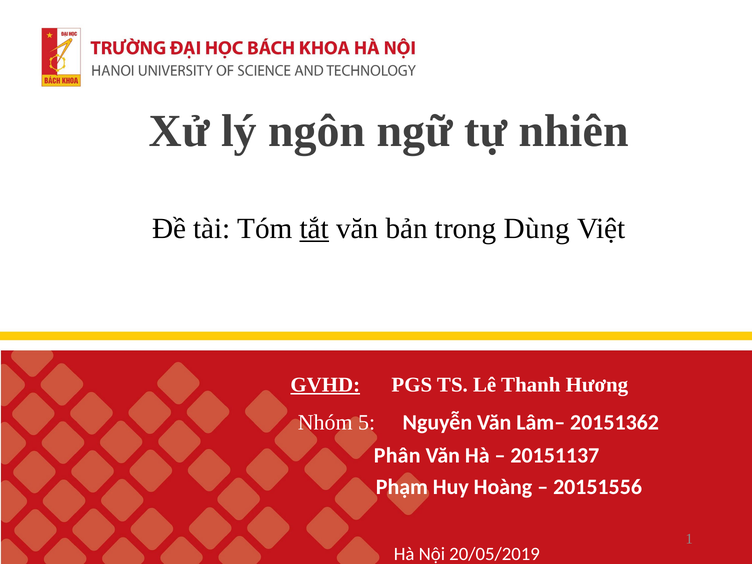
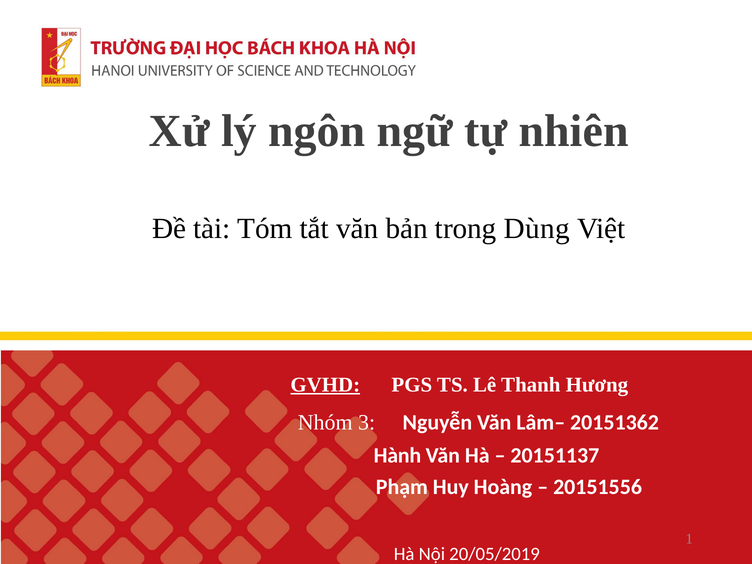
tắt underline: present -> none (314, 229)
5: 5 -> 3 (367, 422)
Phân: Phân -> Hành (397, 455)
